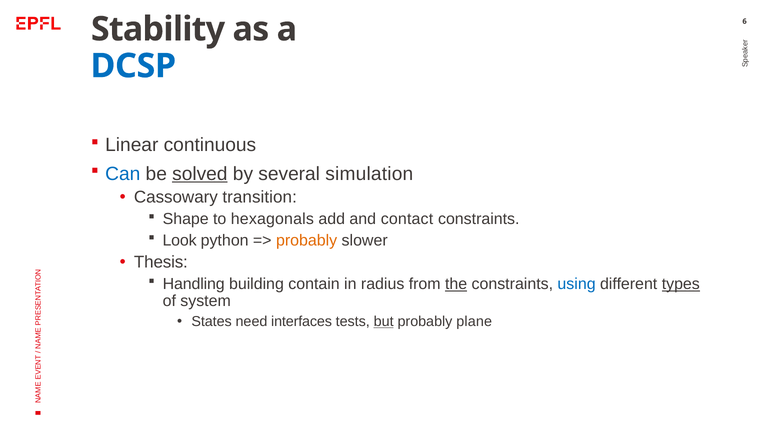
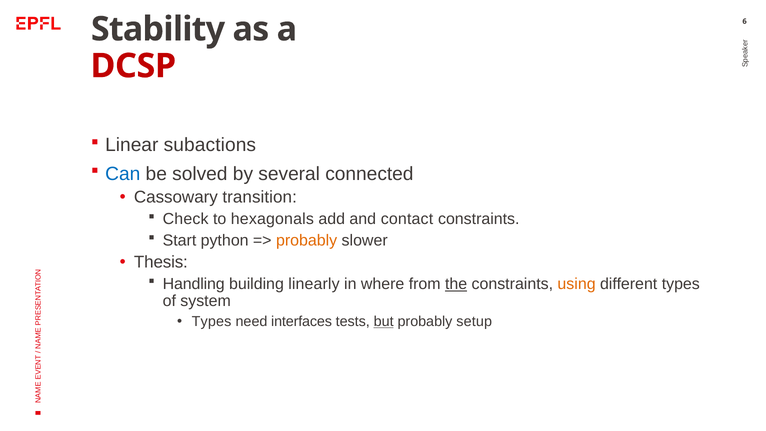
DCSP colour: blue -> red (133, 66)
continuous: continuous -> subactions (210, 145)
solved underline: present -> none (200, 174)
simulation: simulation -> connected (369, 174)
Shape: Shape -> Check (186, 219)
Look: Look -> Start (180, 240)
contain: contain -> linearly (314, 284)
radius: radius -> where (383, 284)
using colour: blue -> orange (577, 284)
types underline: present -> none (681, 284)
States: States -> Types (211, 321)
plane: plane -> setup (474, 321)
